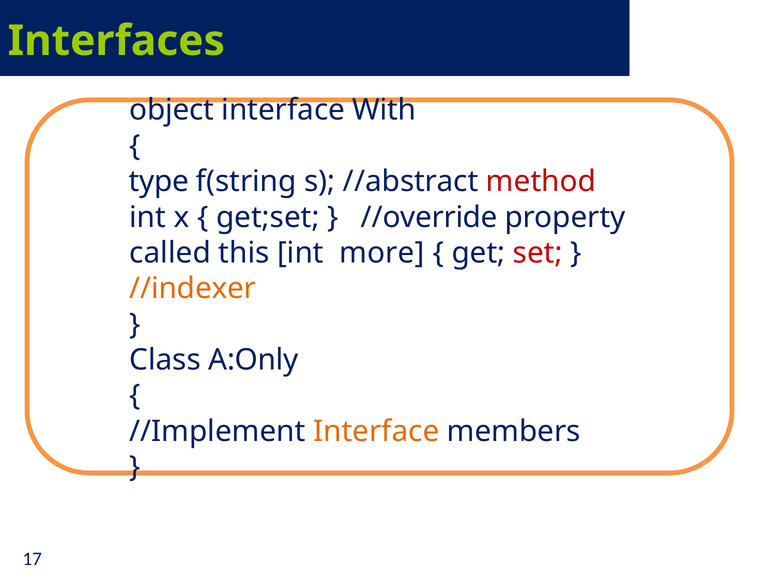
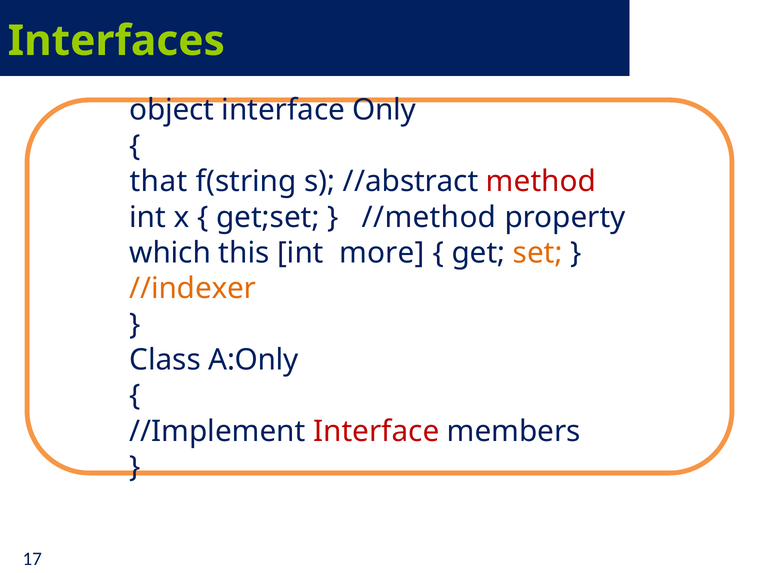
With: With -> Only (384, 110)
type: type -> that (159, 182)
//override: //override -> //method (429, 217)
called: called -> which (170, 253)
set colour: red -> orange (538, 253)
Interface colour: orange -> red (376, 432)
